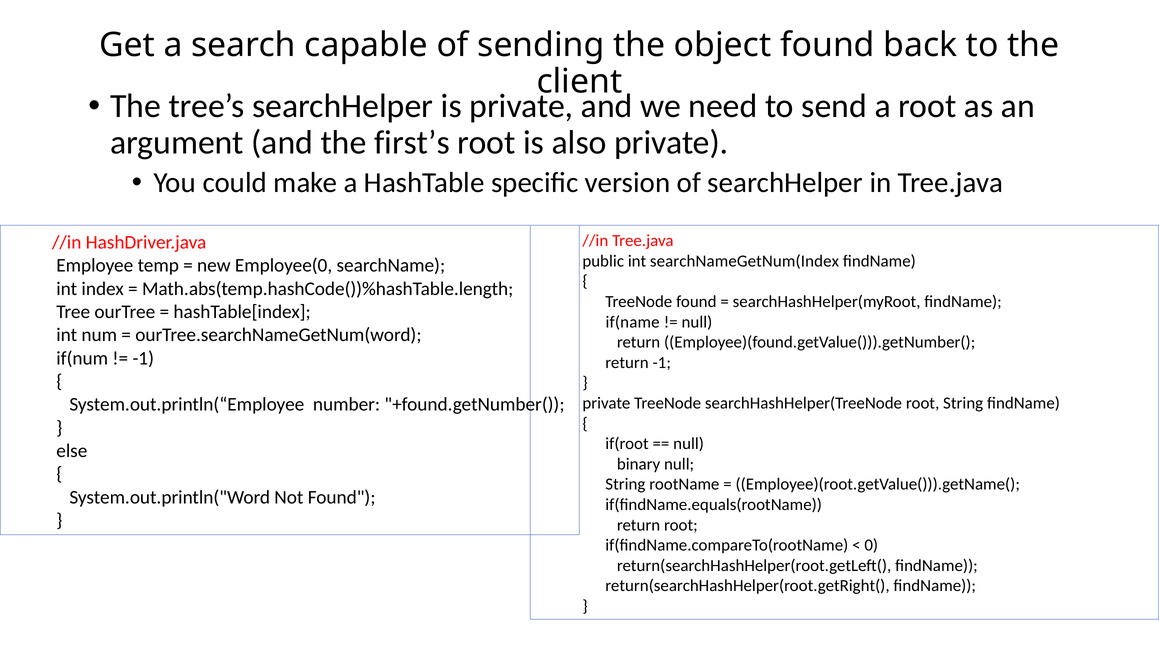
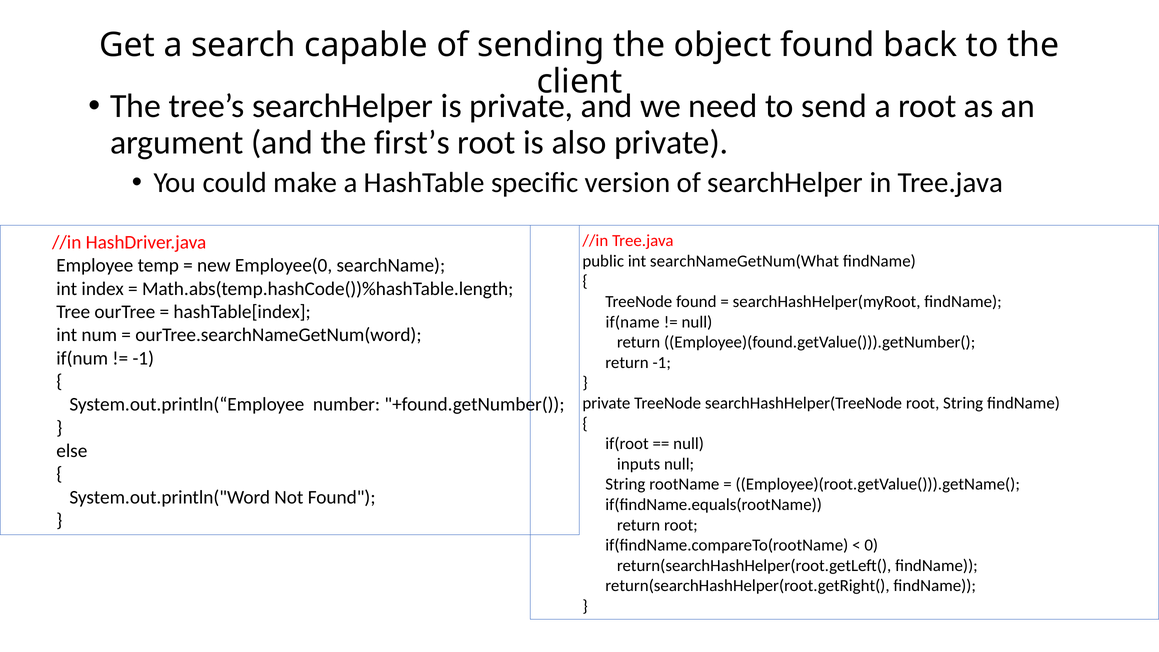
searchNameGetNum(Index: searchNameGetNum(Index -> searchNameGetNum(What (744, 261)
binary: binary -> inputs (639, 464)
